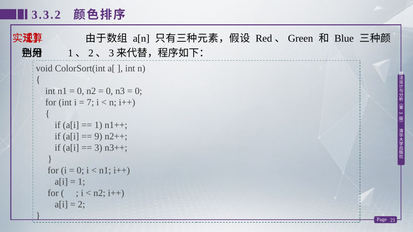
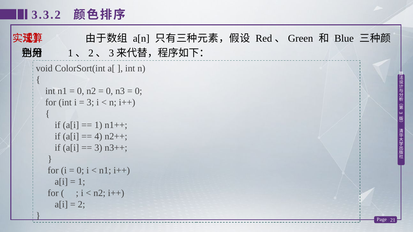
7: 7 -> 3 (90, 103)
9: 9 -> 4 (98, 137)
